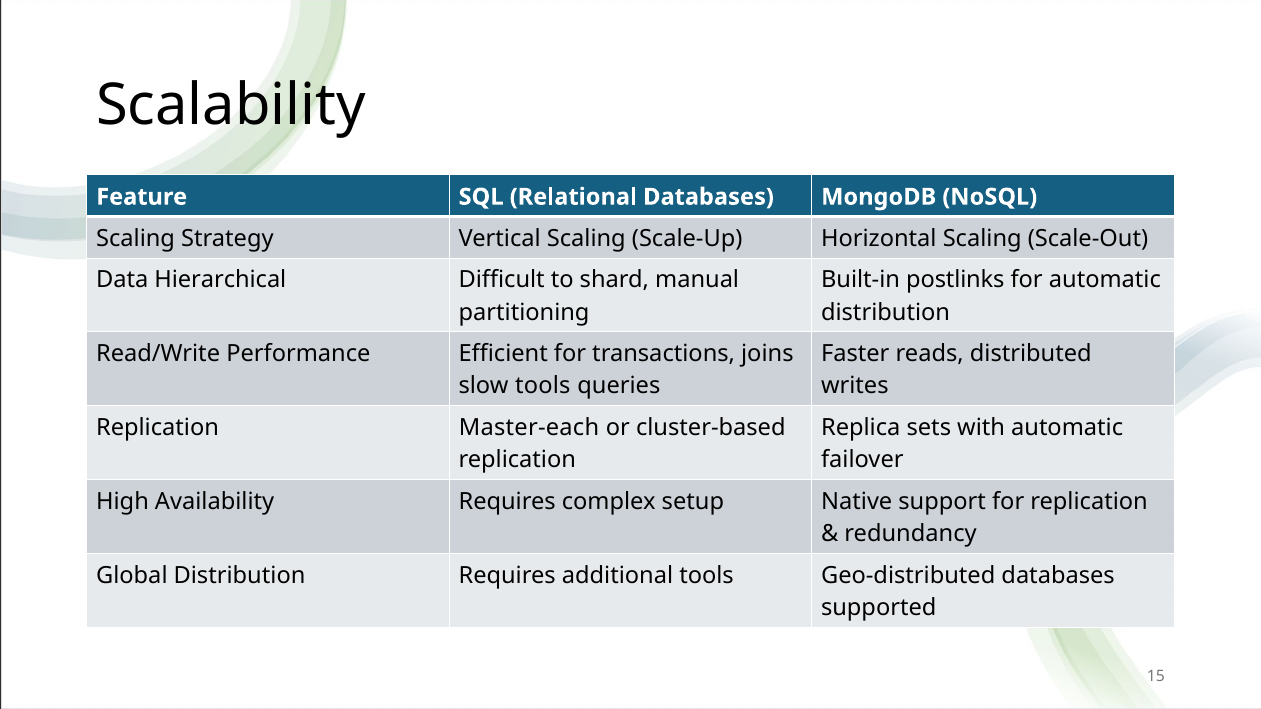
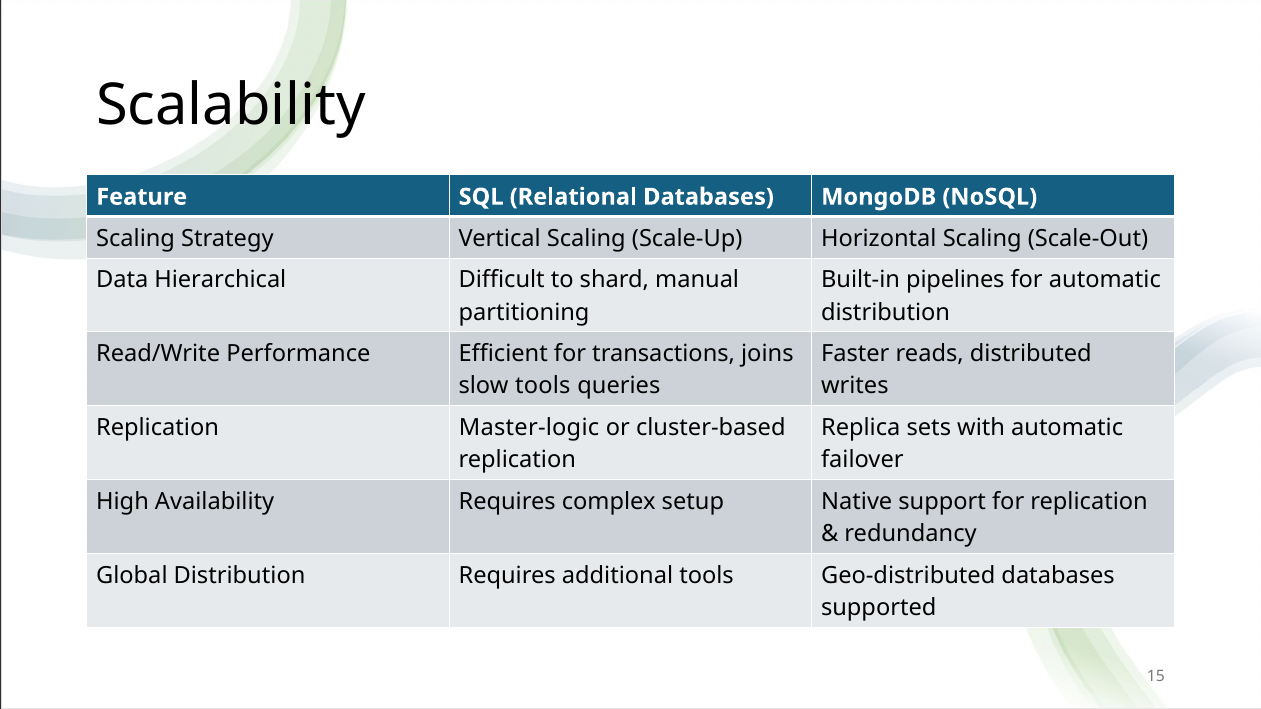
postlinks: postlinks -> pipelines (955, 280)
Master-each: Master-each -> Master-logic (529, 428)
